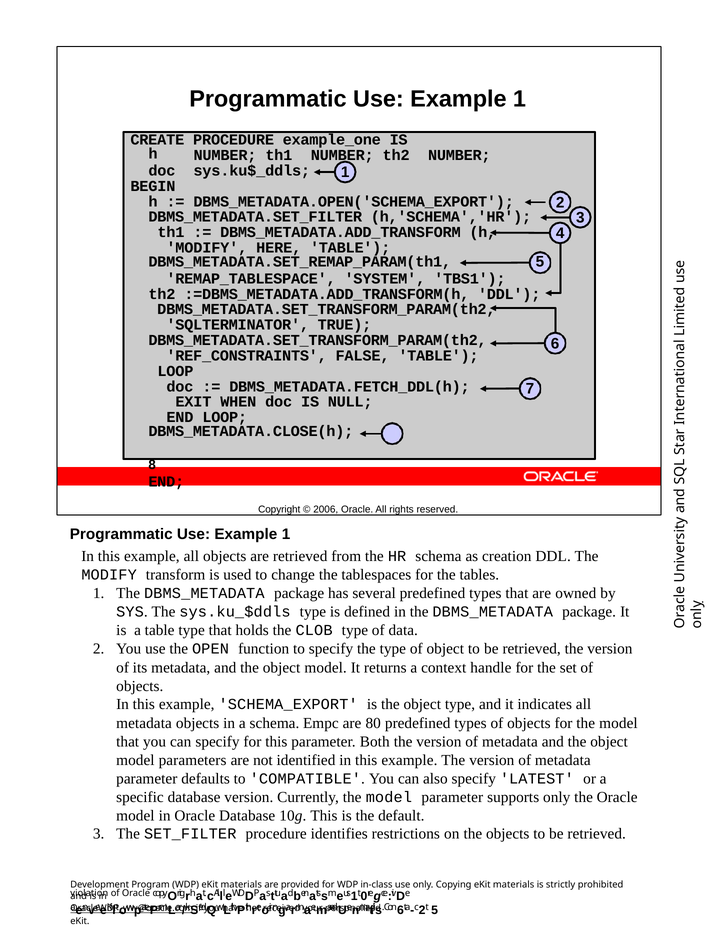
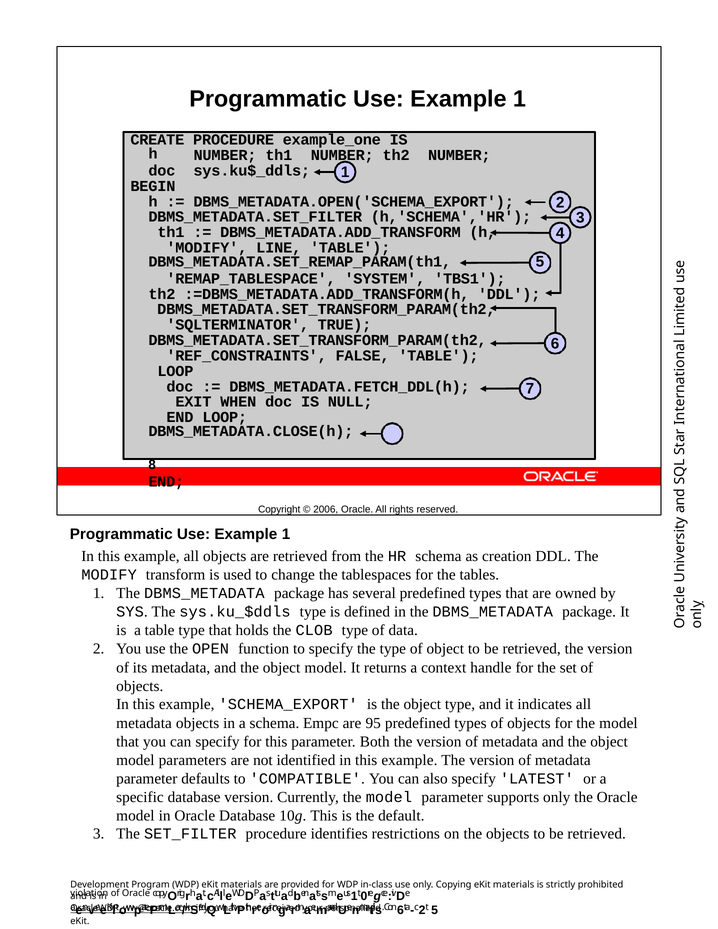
HERE: HERE -> LINE (279, 248)
80: 80 -> 95 (373, 724)
